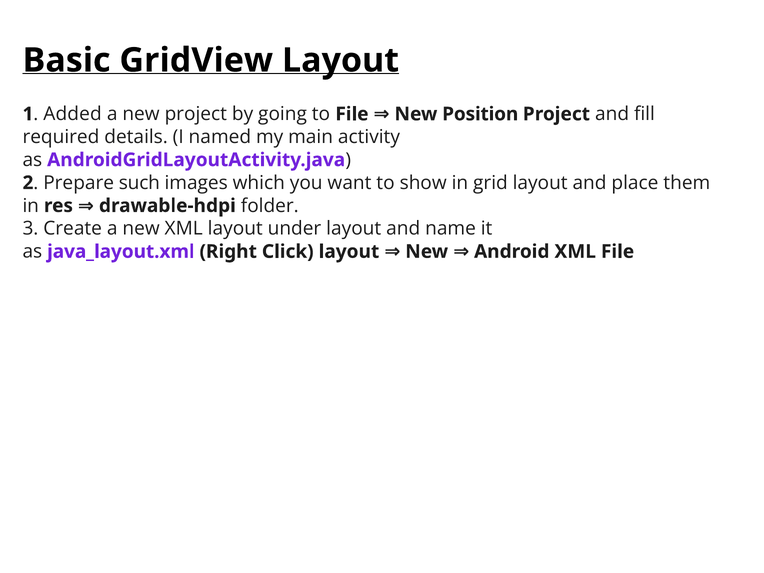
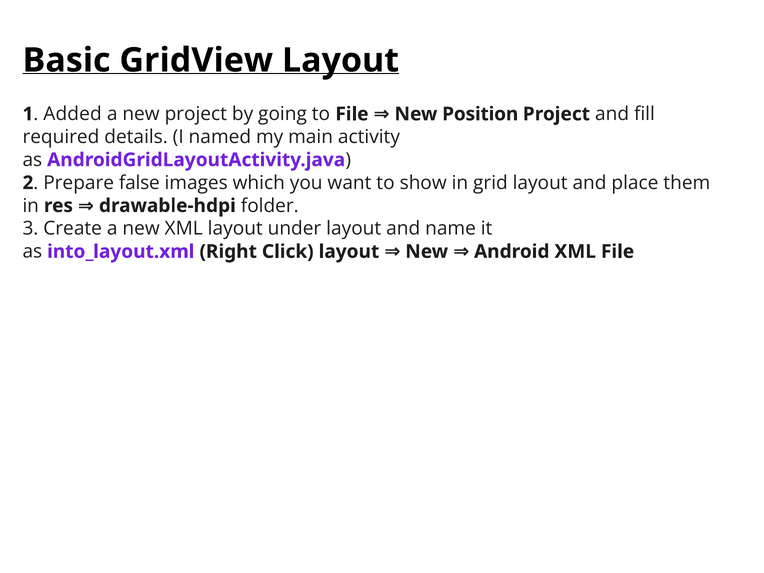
such: such -> false (139, 183)
java_layout.xml: java_layout.xml -> into_layout.xml (121, 252)
